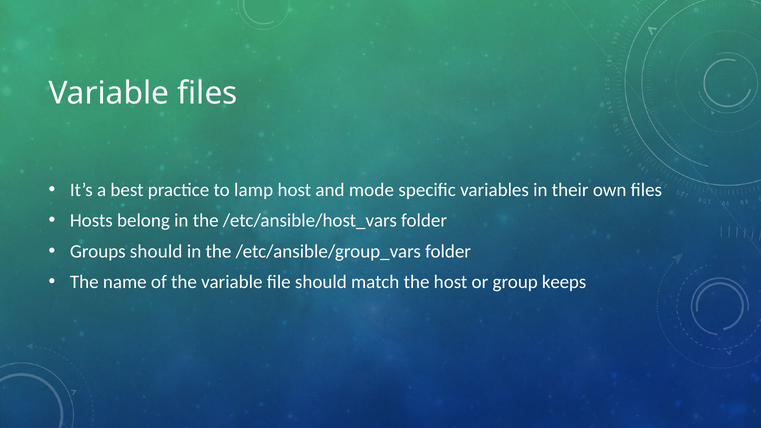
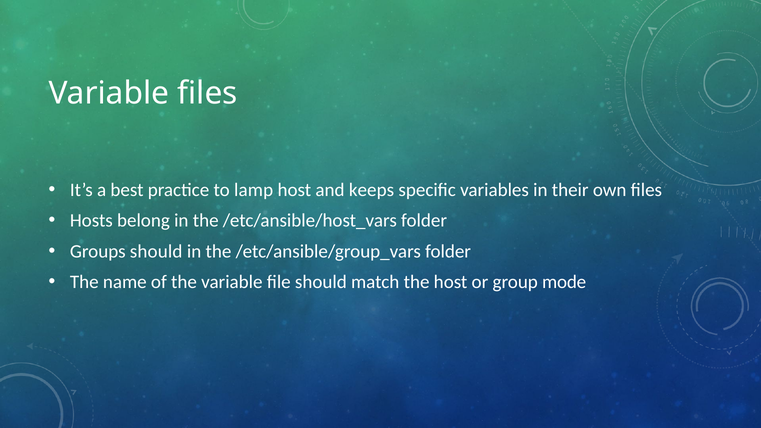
mode: mode -> keeps (372, 190)
keeps: keeps -> mode (564, 282)
